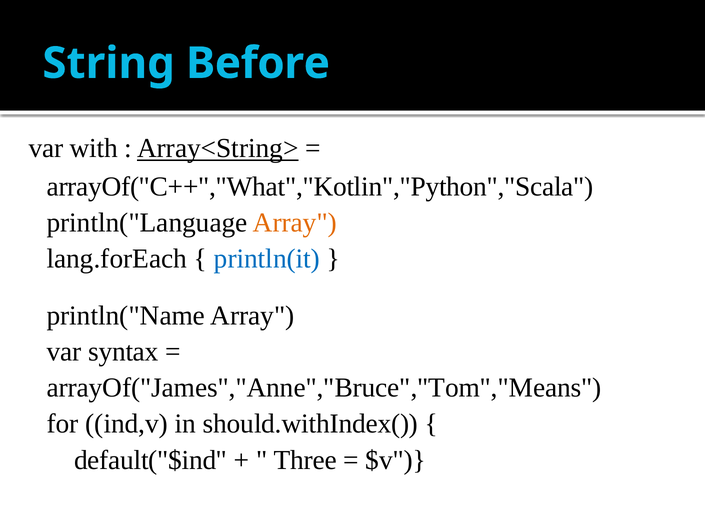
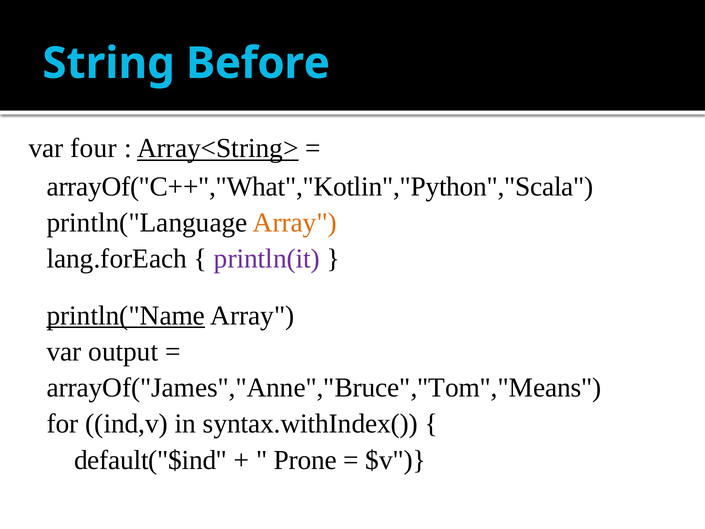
with: with -> four (94, 148)
println(it colour: blue -> purple (267, 259)
println("Name underline: none -> present (126, 315)
syntax: syntax -> output (123, 351)
should.withIndex(: should.withIndex( -> syntax.withIndex( (310, 424)
Three: Three -> Prone (305, 460)
